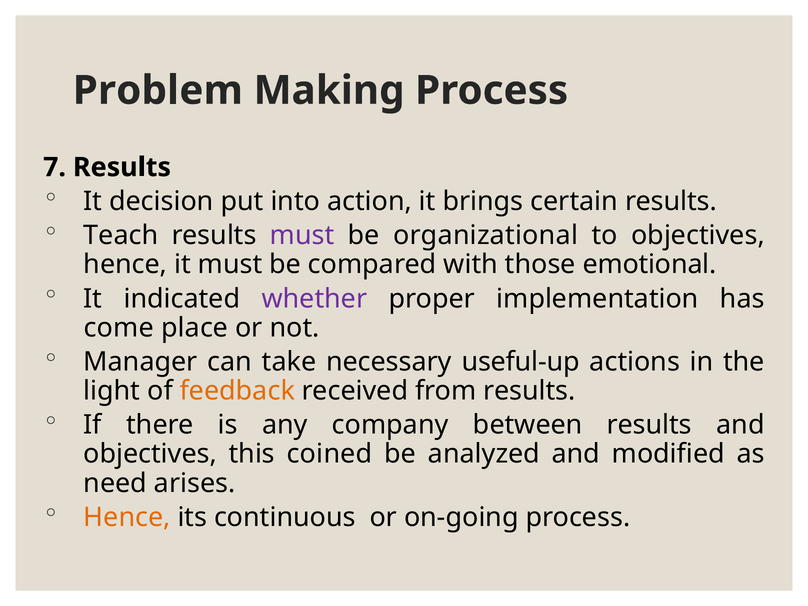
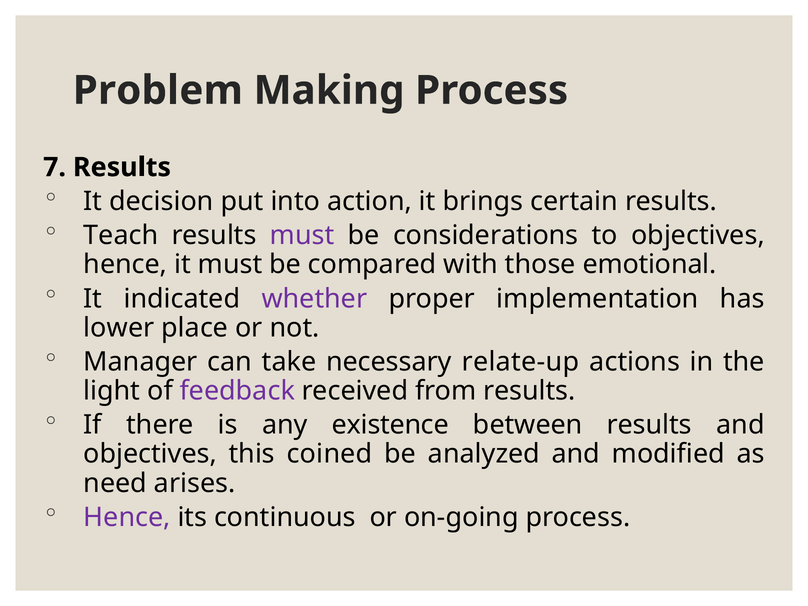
organizational: organizational -> considerations (486, 235)
come: come -> lower (119, 328)
useful-up: useful-up -> relate-up (520, 362)
feedback colour: orange -> purple (237, 391)
company: company -> existence (390, 425)
Hence colour: orange -> purple (127, 517)
